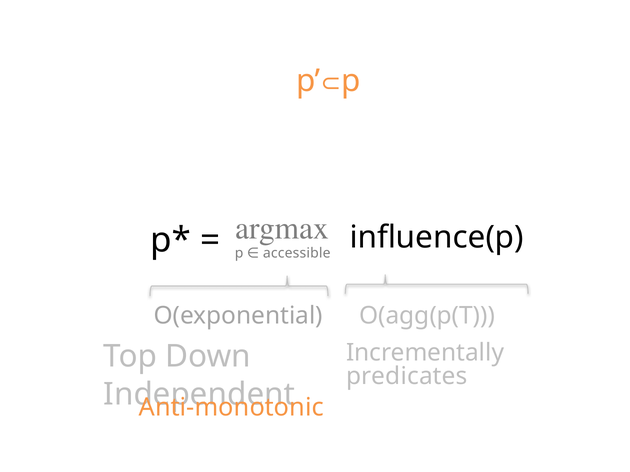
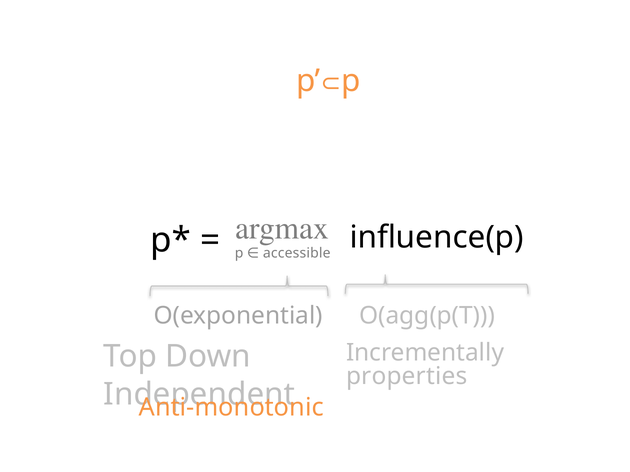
predicates: predicates -> properties (407, 377)
